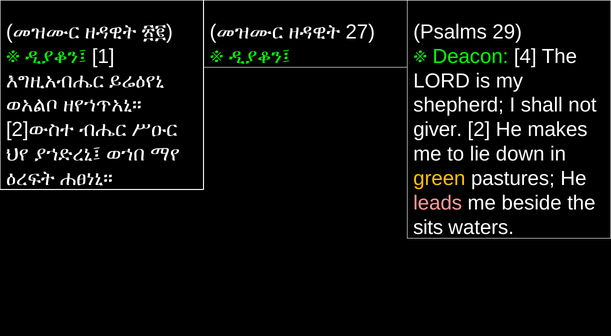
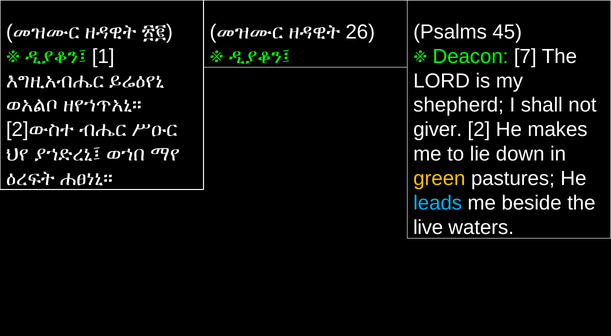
27: 27 -> 26 (360, 32)
29: 29 -> 45 (507, 32)
4: 4 -> 7 (525, 56)
leads colour: pink -> light blue (438, 203)
sits: sits -> live (428, 227)
